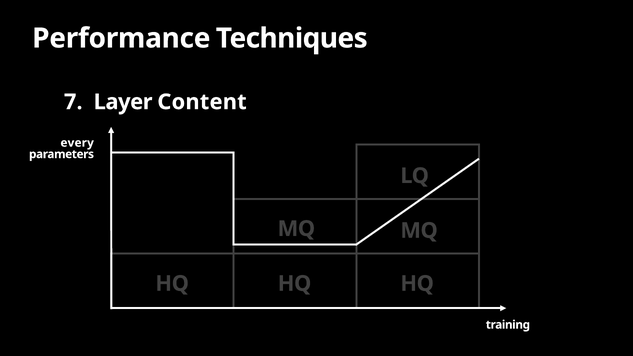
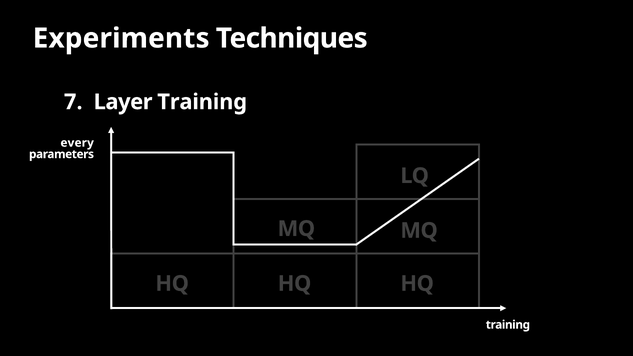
Performance: Performance -> Experiments (121, 38)
Layer Content: Content -> Training (202, 102)
